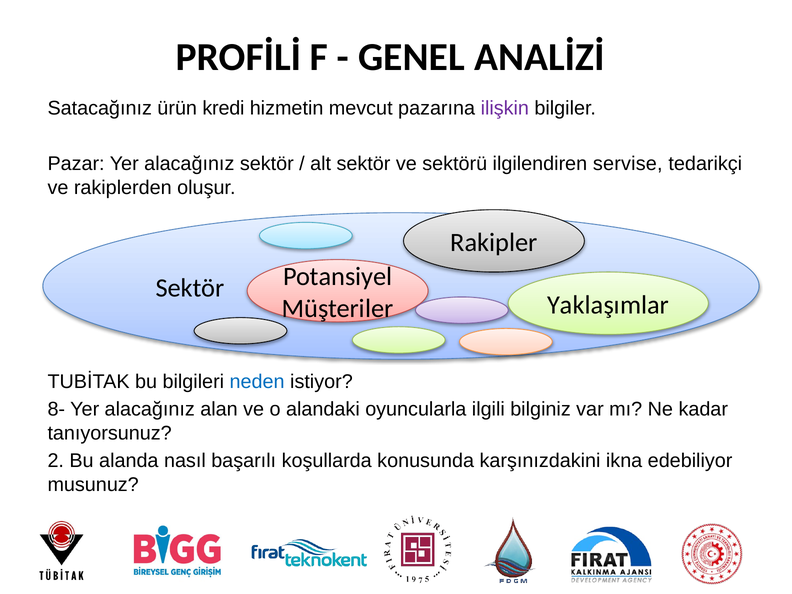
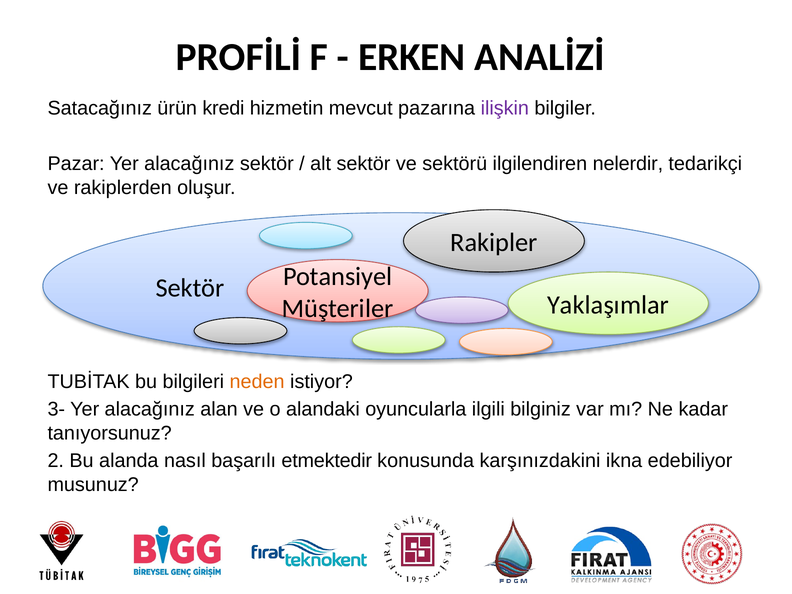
GENEL: GENEL -> ERKEN (412, 57)
servise: servise -> nelerdir (628, 164)
neden colour: blue -> orange (257, 382)
8-: 8- -> 3- (56, 409)
koşullarda: koşullarda -> etmektedir (327, 461)
